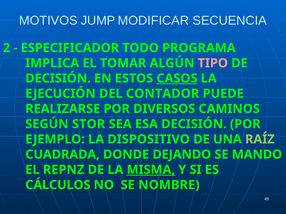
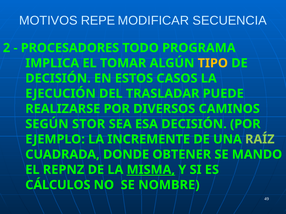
JUMP: JUMP -> REPE (98, 21)
ESPECIFICADOR: ESPECIFICADOR -> PROCESADORES (70, 48)
TIPO colour: pink -> yellow (213, 63)
CASOS underline: present -> none (177, 79)
CONTADOR: CONTADOR -> TRASLADAR (163, 94)
DISPOSITIVO: DISPOSITIVO -> INCREMENTE (149, 140)
DEJANDO: DEJANDO -> OBTENER (182, 155)
